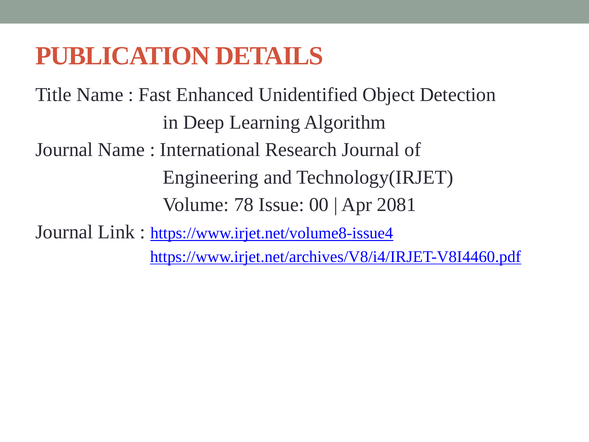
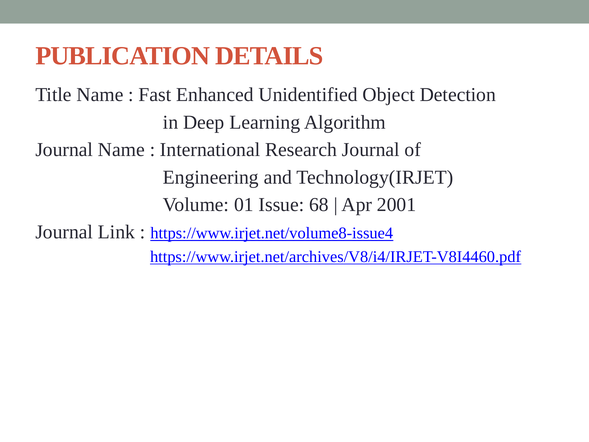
78: 78 -> 01 (244, 205)
00: 00 -> 68 (319, 205)
2081: 2081 -> 2001 (397, 205)
